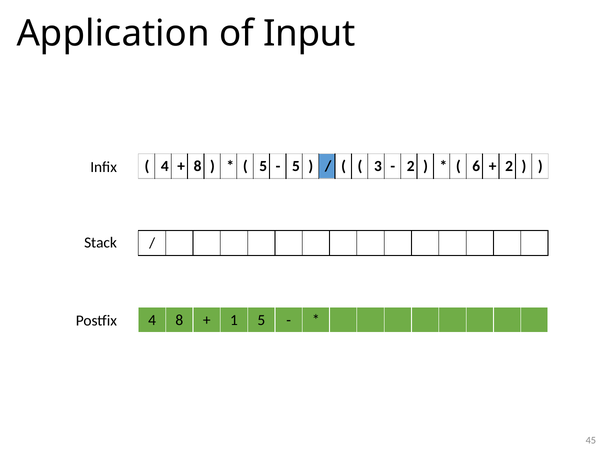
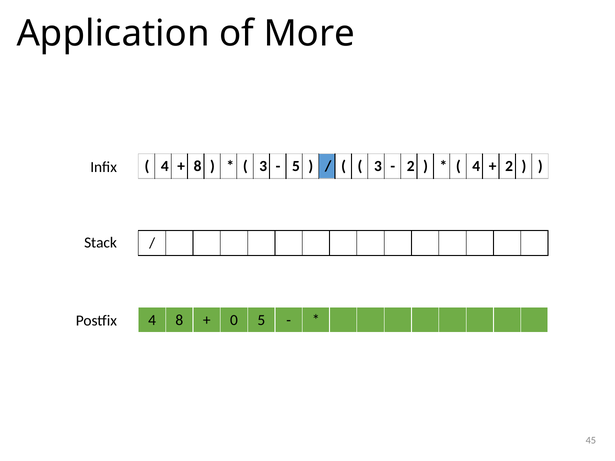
Input: Input -> More (309, 34)
5: 5 -> 3 (263, 166)
6: 6 -> 4 (476, 166)
1: 1 -> 0 (234, 320)
